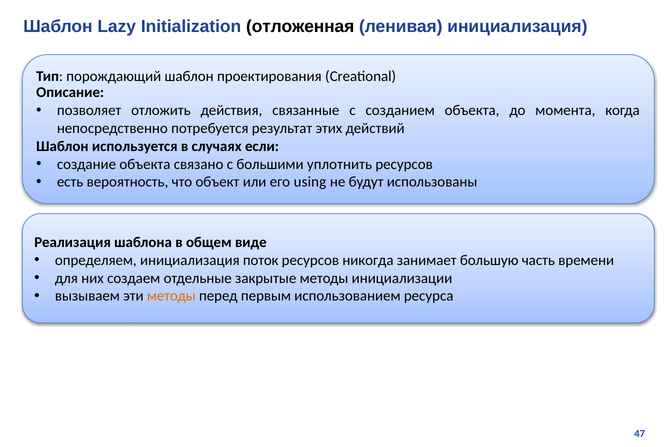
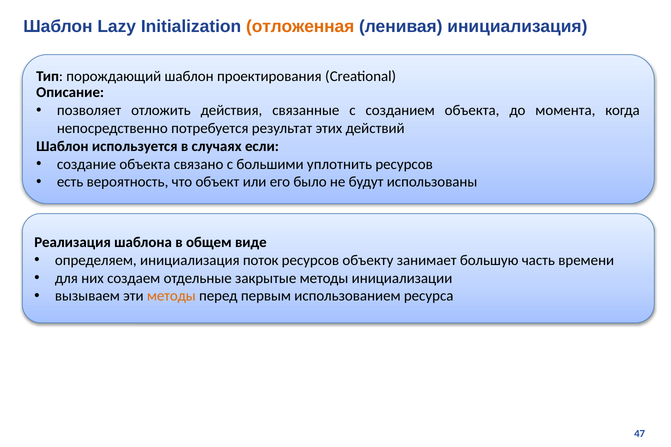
отложенная colour: black -> orange (300, 27)
using: using -> было (310, 182)
никогда: никогда -> объекту (368, 260)
